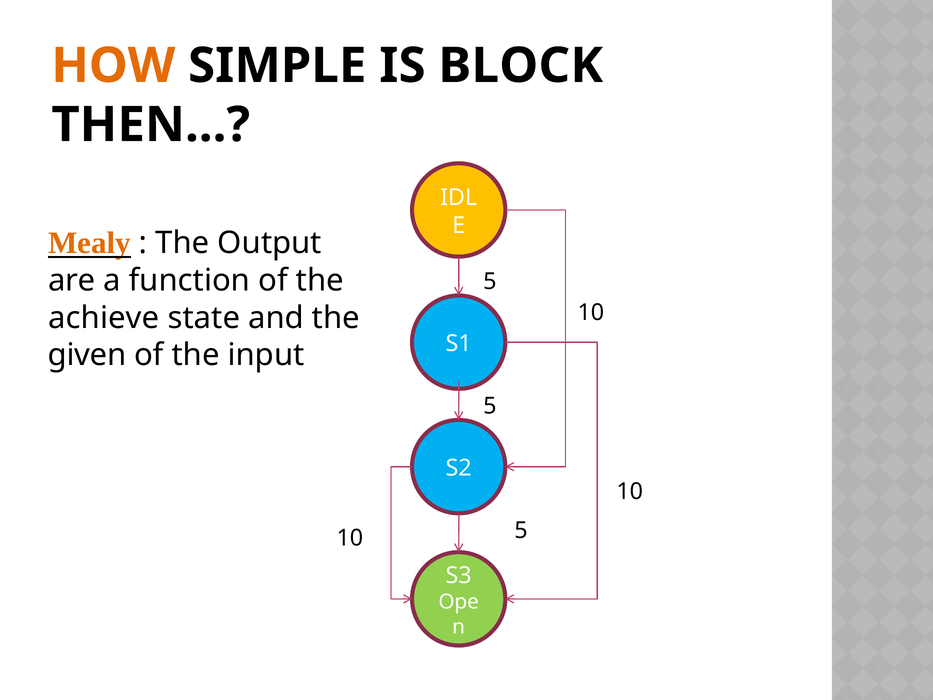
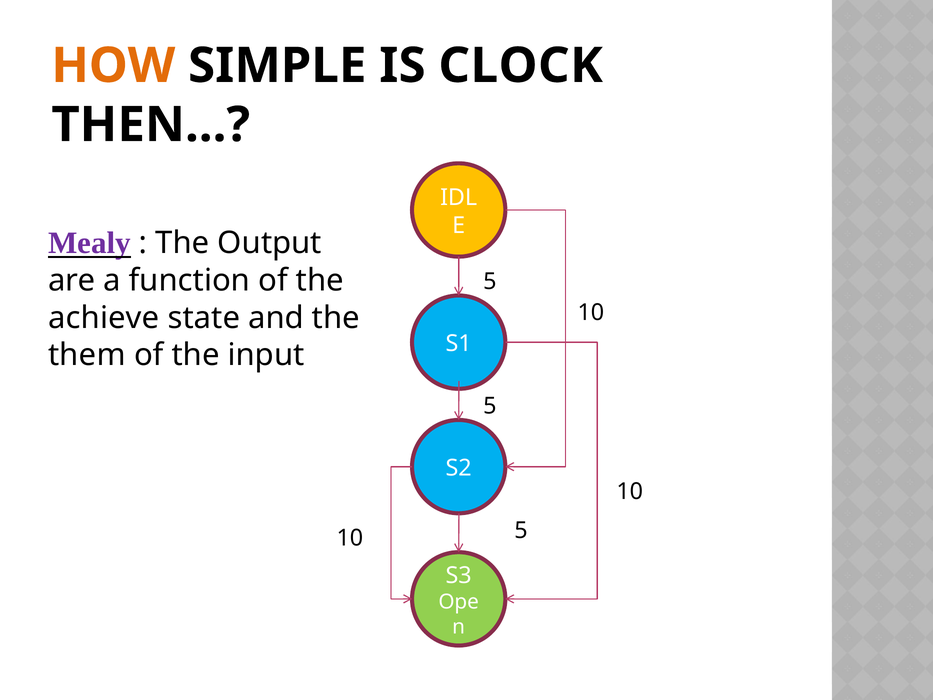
BLOCK: BLOCK -> CLOCK (521, 66)
Mealy colour: orange -> purple (89, 243)
given: given -> them (87, 355)
